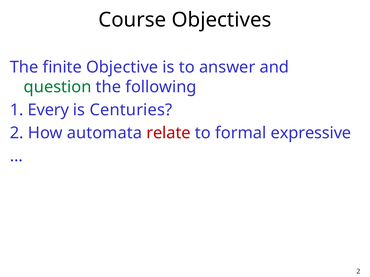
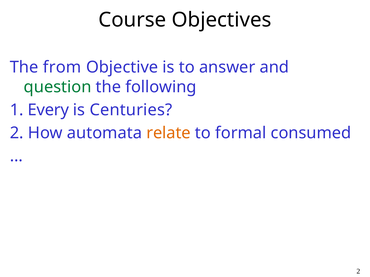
finite: finite -> from (62, 67)
relate colour: red -> orange (169, 133)
expressive: expressive -> consumed (311, 133)
